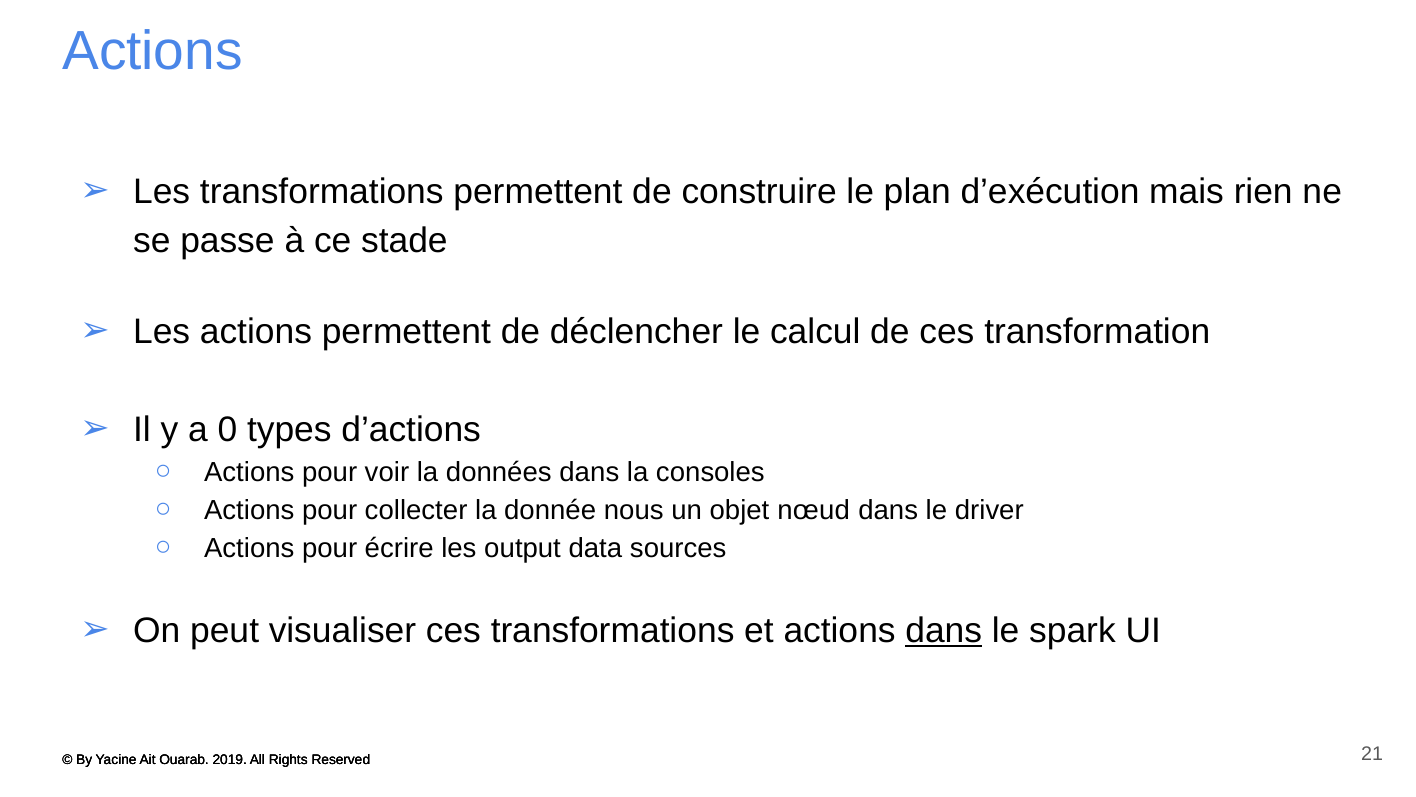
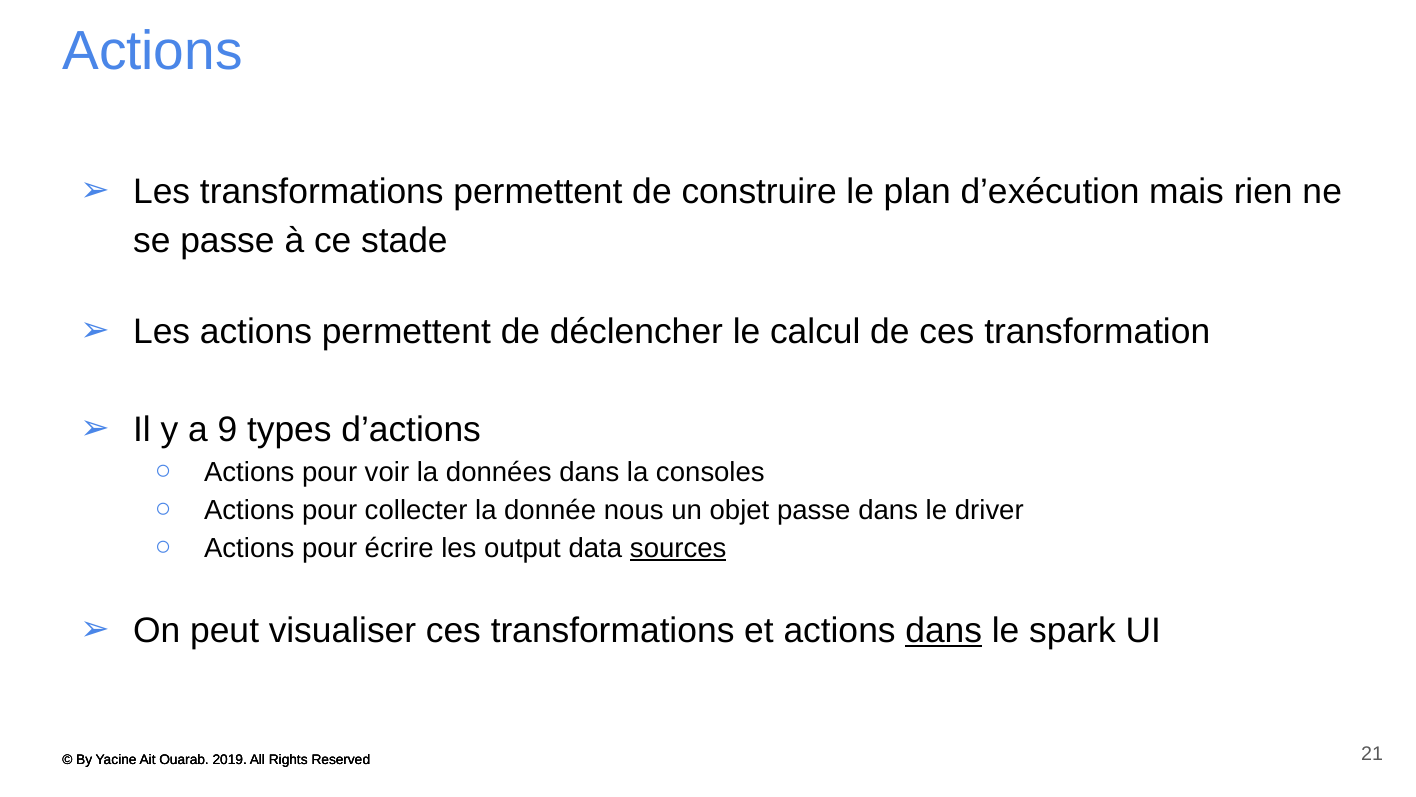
0: 0 -> 9 (227, 430)
objet nœud: nœud -> passe (814, 510)
sources underline: none -> present (678, 548)
